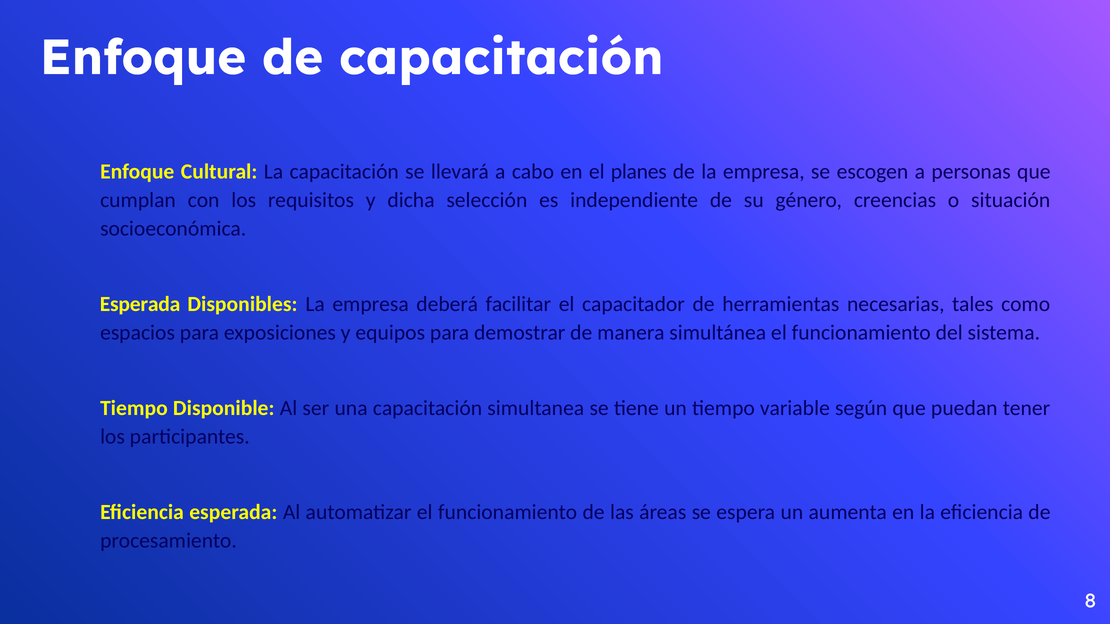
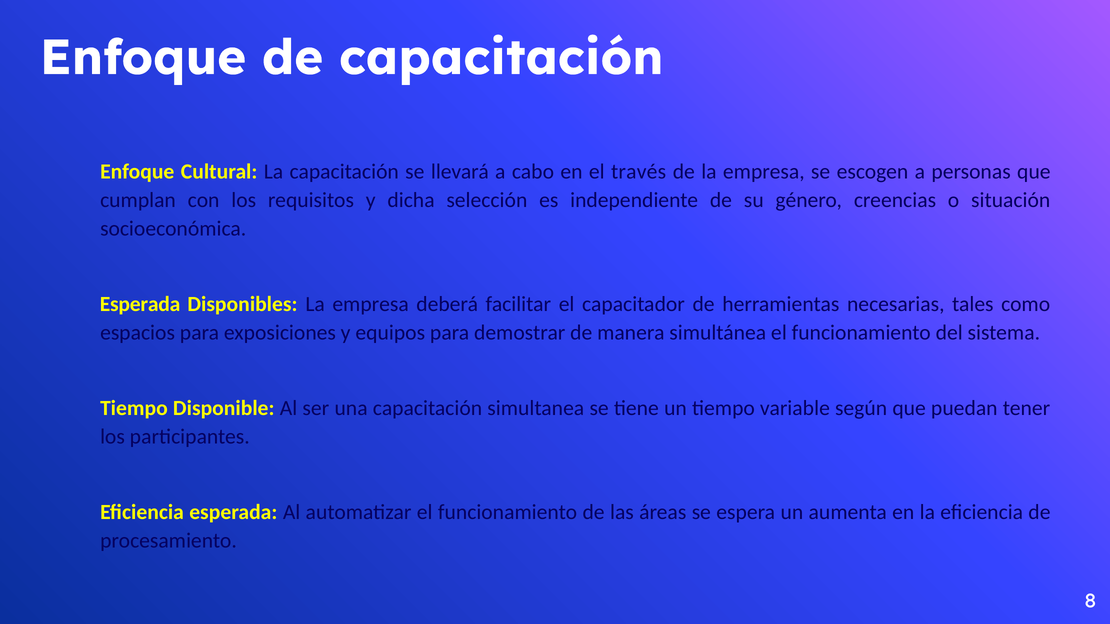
planes: planes -> través (639, 172)
